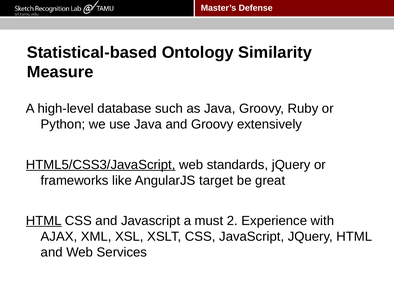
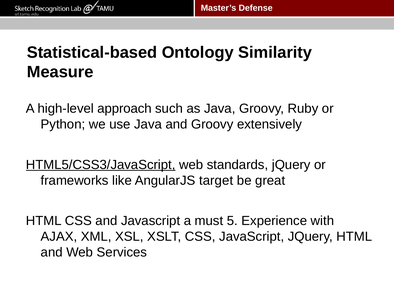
database: database -> approach (125, 108)
HTML underline: present -> none (44, 220)
2: 2 -> 5 (232, 220)
